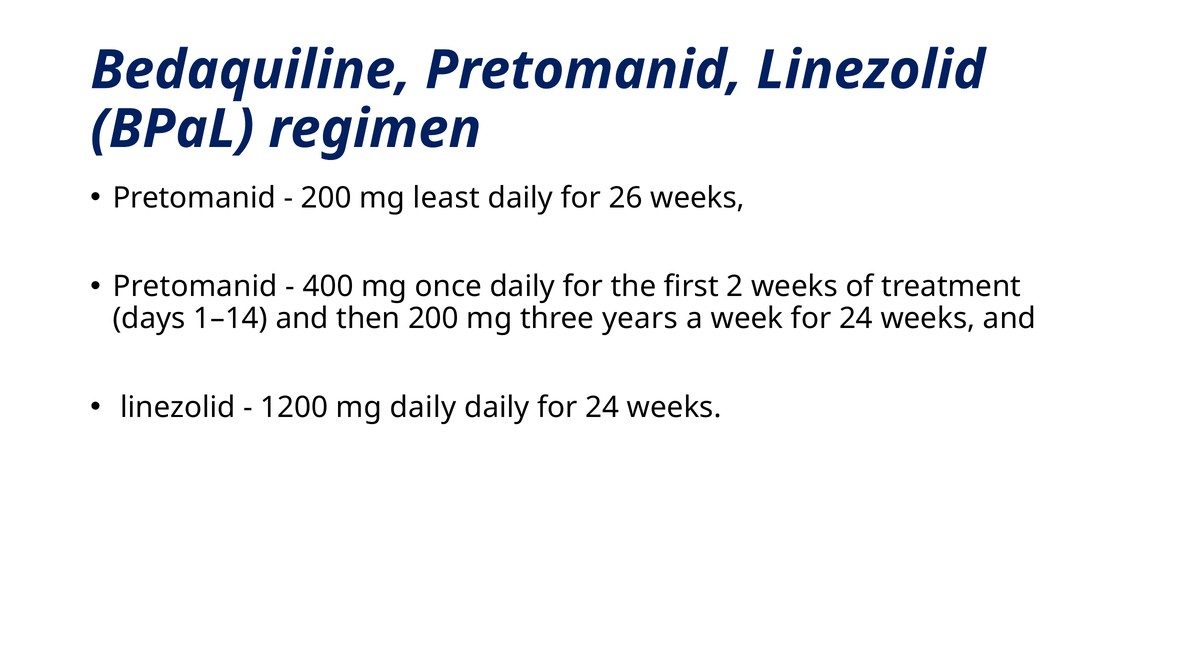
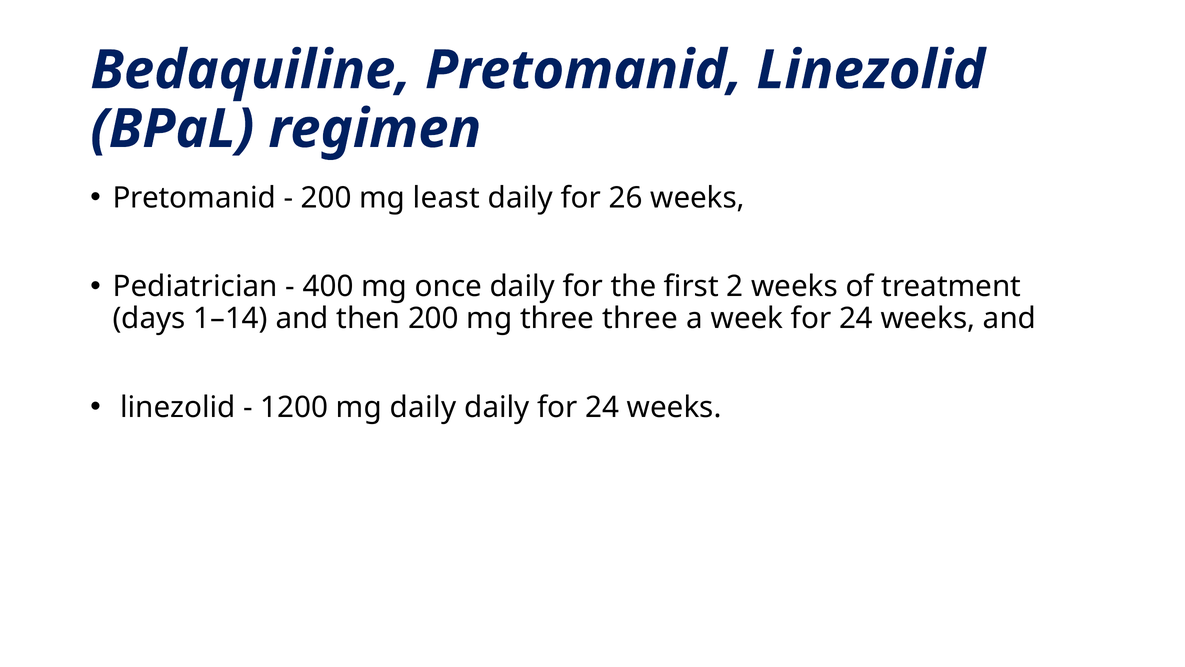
Pretomanid: Pretomanid -> Pediatrician (195, 286)
three years: years -> three (640, 318)
